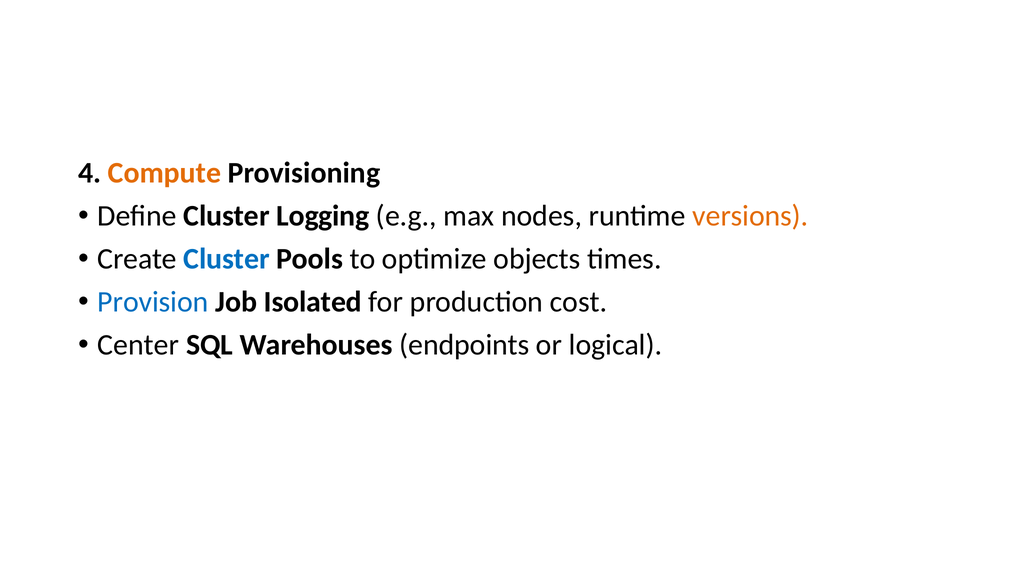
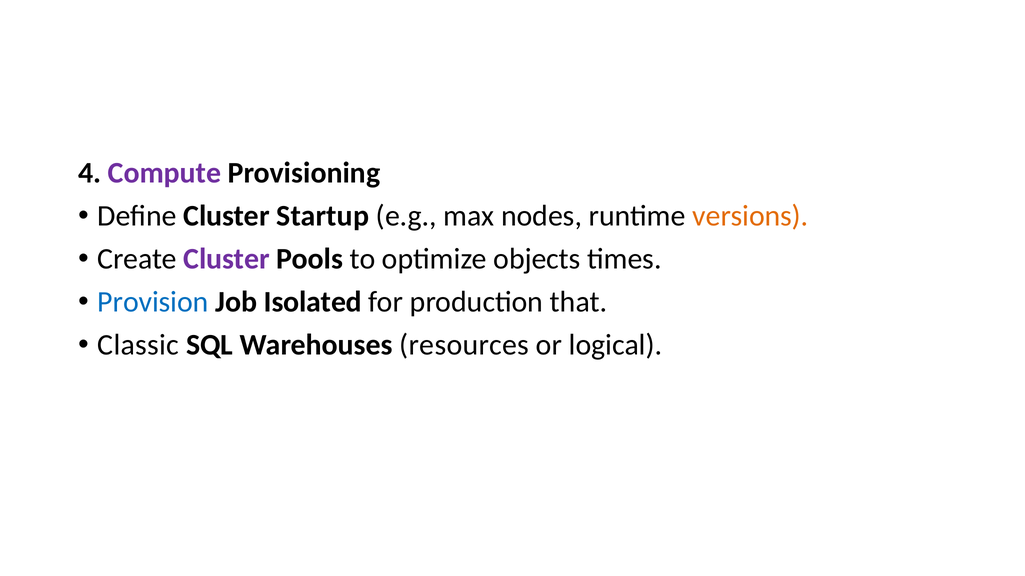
Compute colour: orange -> purple (165, 173)
Logging: Logging -> Startup (323, 216)
Cluster colour: blue -> purple (227, 259)
cost: cost -> that (579, 302)
Center: Center -> Classic (138, 345)
endpoints: endpoints -> resources (464, 345)
